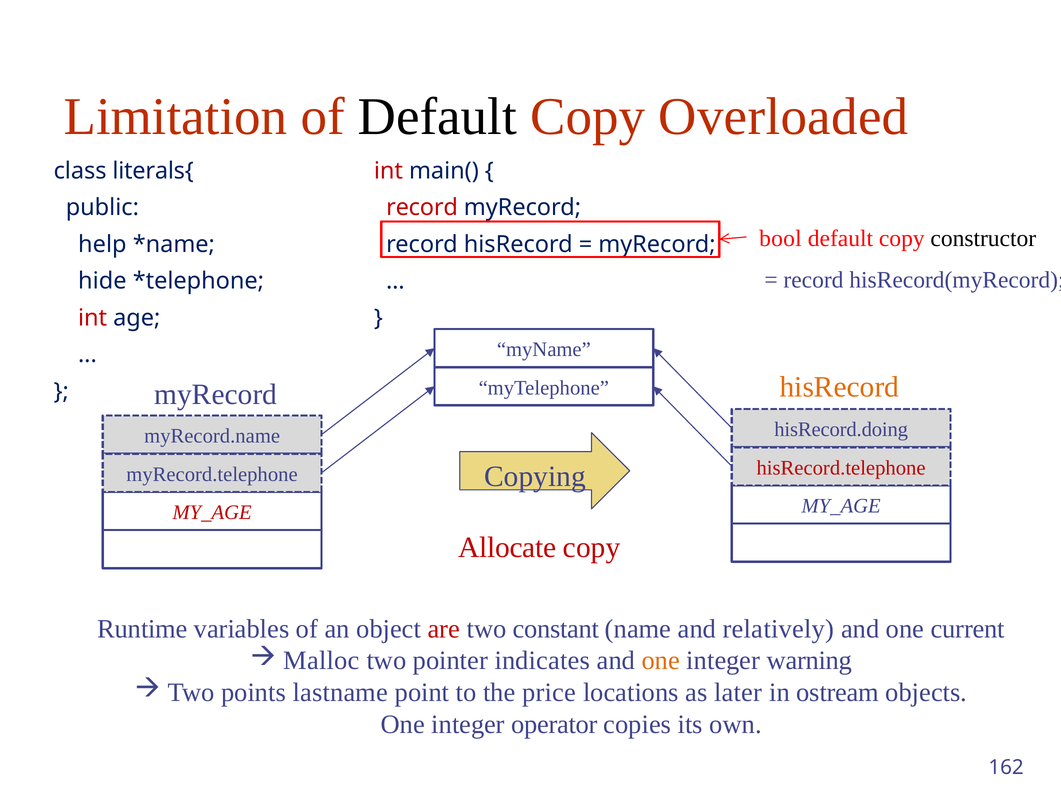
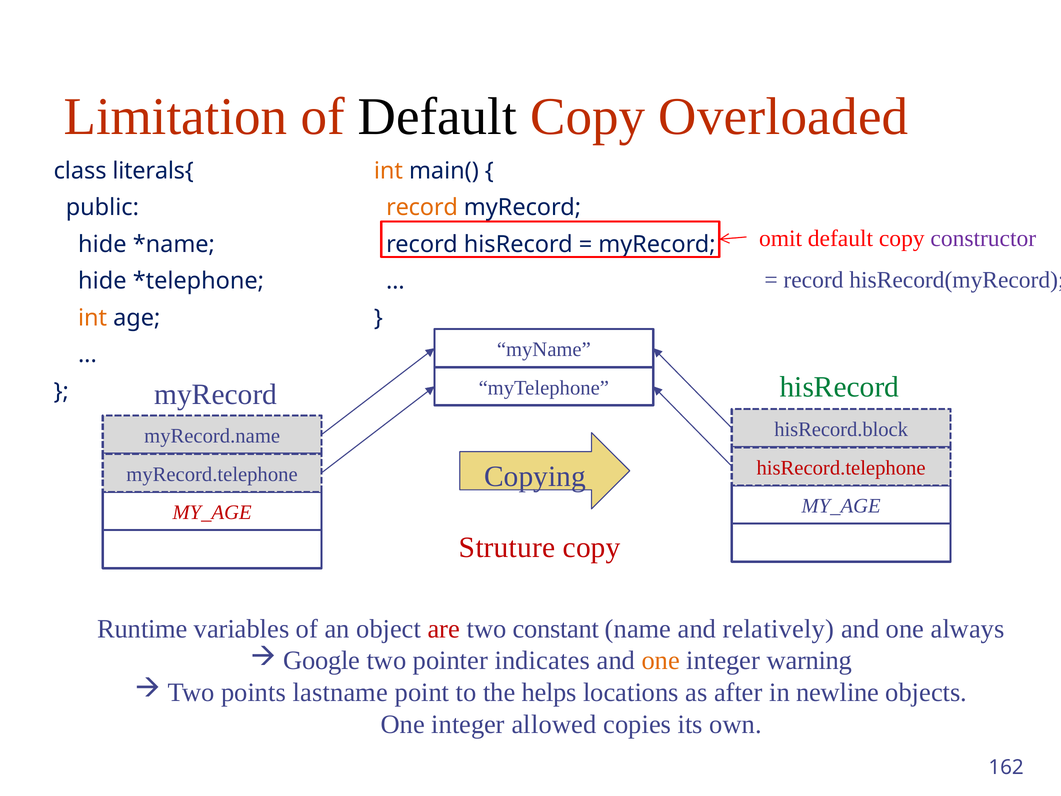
int colour: red -> orange (388, 171)
record colour: red -> orange (422, 208)
bool: bool -> omit (781, 239)
constructor colour: black -> purple (983, 239)
help: help -> hide (102, 244)
int colour: red -> orange (93, 318)
hisRecord colour: orange -> green (839, 387)
hisRecord.doing: hisRecord.doing -> hisRecord.block (841, 429)
Allocate: Allocate -> Struture (507, 547)
current: current -> always (968, 629)
Malloc: Malloc -> Google (322, 660)
price: price -> helps (549, 692)
later: later -> after (738, 692)
ostream: ostream -> newline (838, 692)
operator: operator -> allowed (554, 724)
